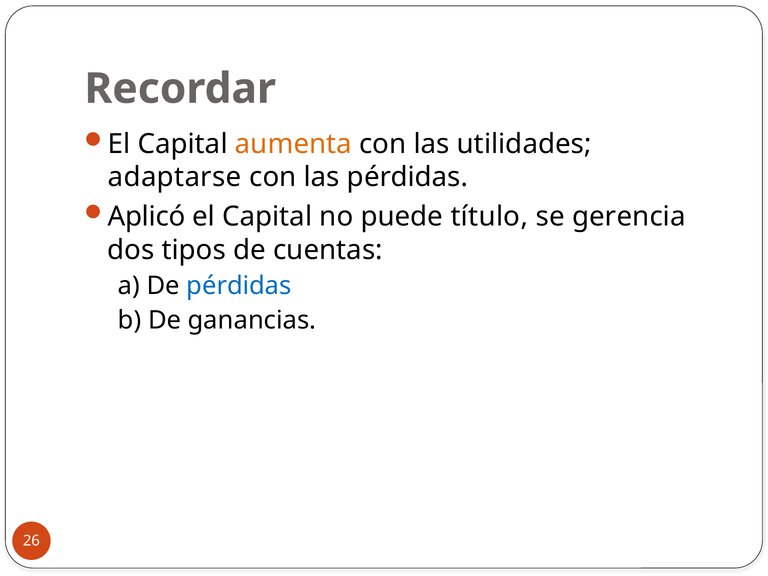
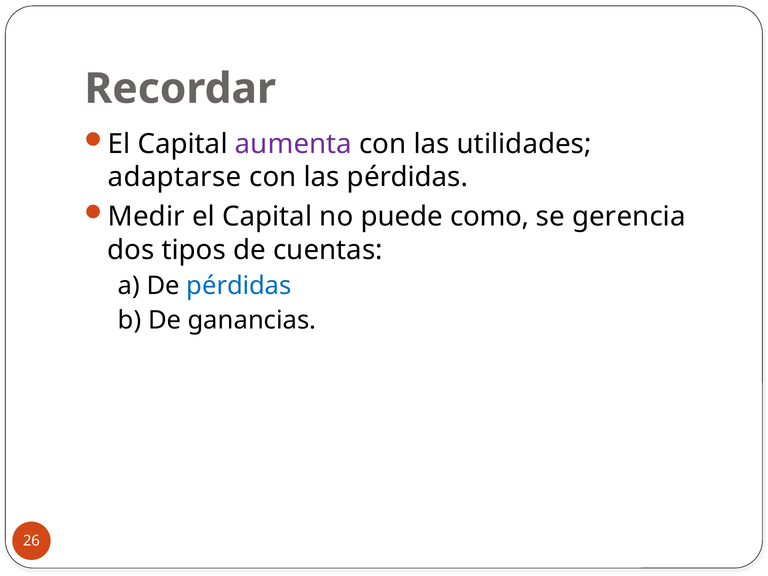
aumenta colour: orange -> purple (293, 144)
Aplicó: Aplicó -> Medir (146, 217)
título: título -> como (490, 217)
